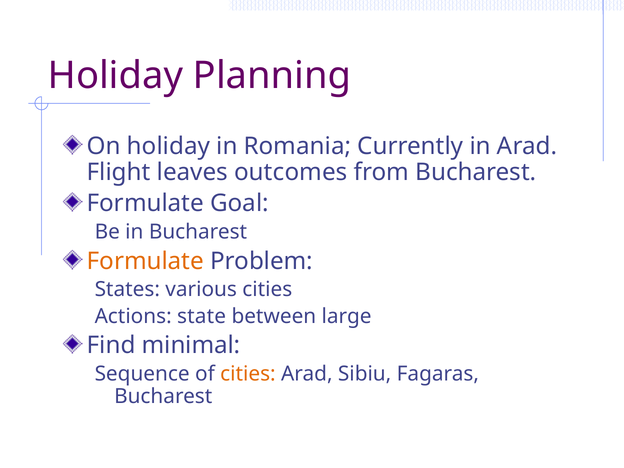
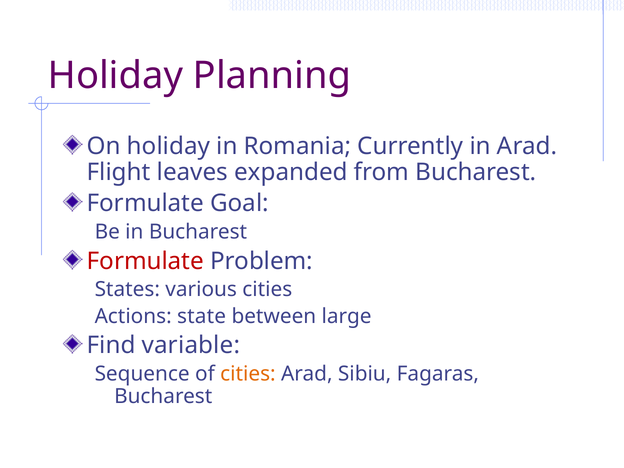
outcomes: outcomes -> expanded (291, 172)
Formulate colour: orange -> red (145, 261)
minimal: minimal -> variable (191, 345)
